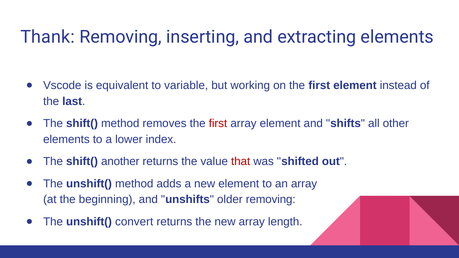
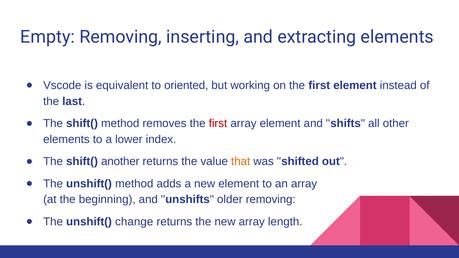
Thank: Thank -> Empty (48, 37)
variable: variable -> oriented (186, 86)
that colour: red -> orange (241, 162)
convert: convert -> change (134, 222)
